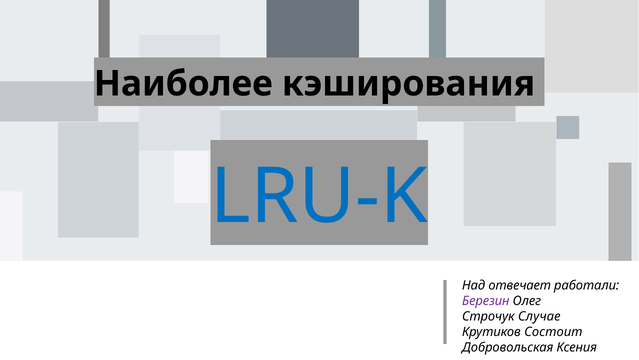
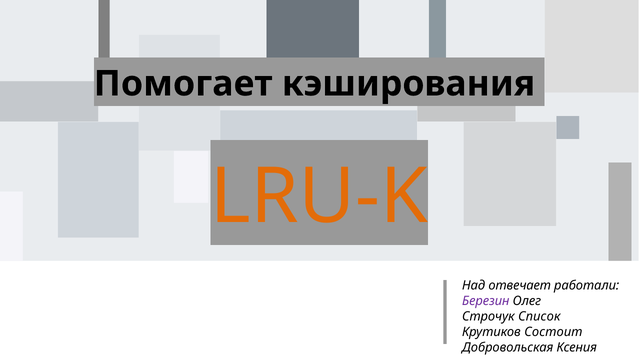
Наиболее: Наиболее -> Помогает (183, 84)
LRU-K colour: blue -> orange (319, 197)
Случае: Случае -> Список (539, 316)
